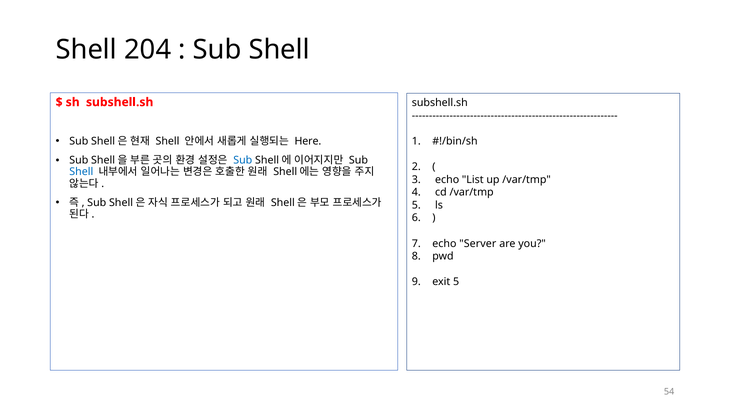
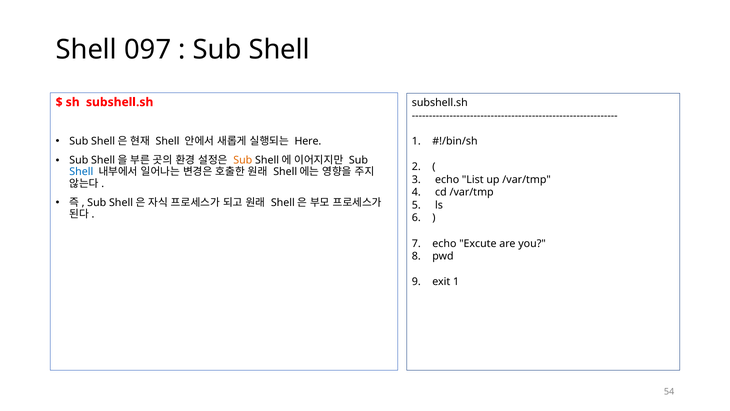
204: 204 -> 097 (148, 49)
Sub colour: blue -> orange (243, 160)
Server: Server -> Excute (478, 243)
exit 5: 5 -> 1 (456, 282)
